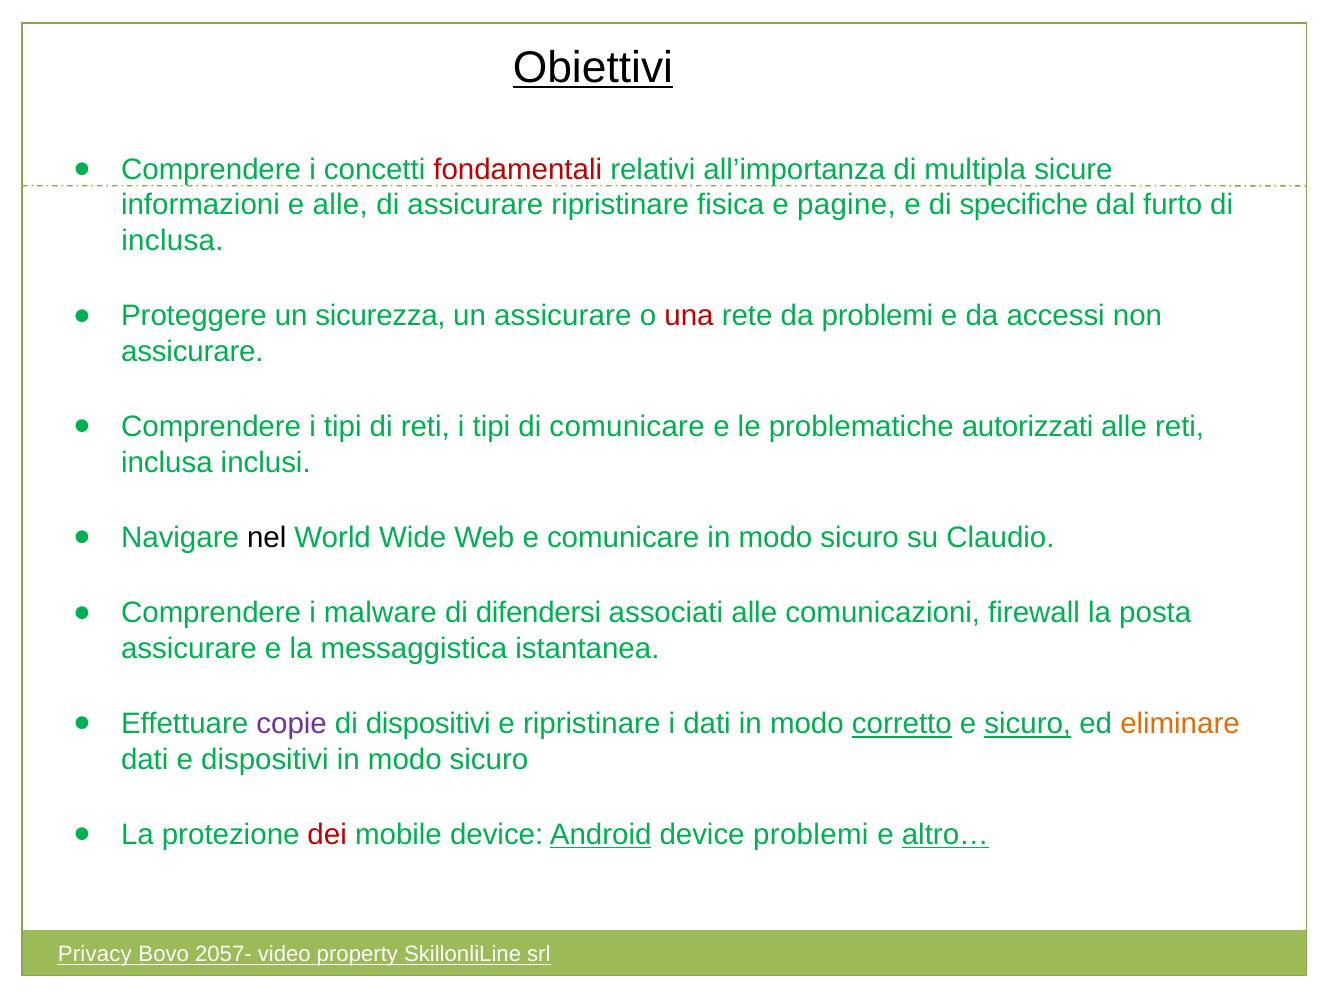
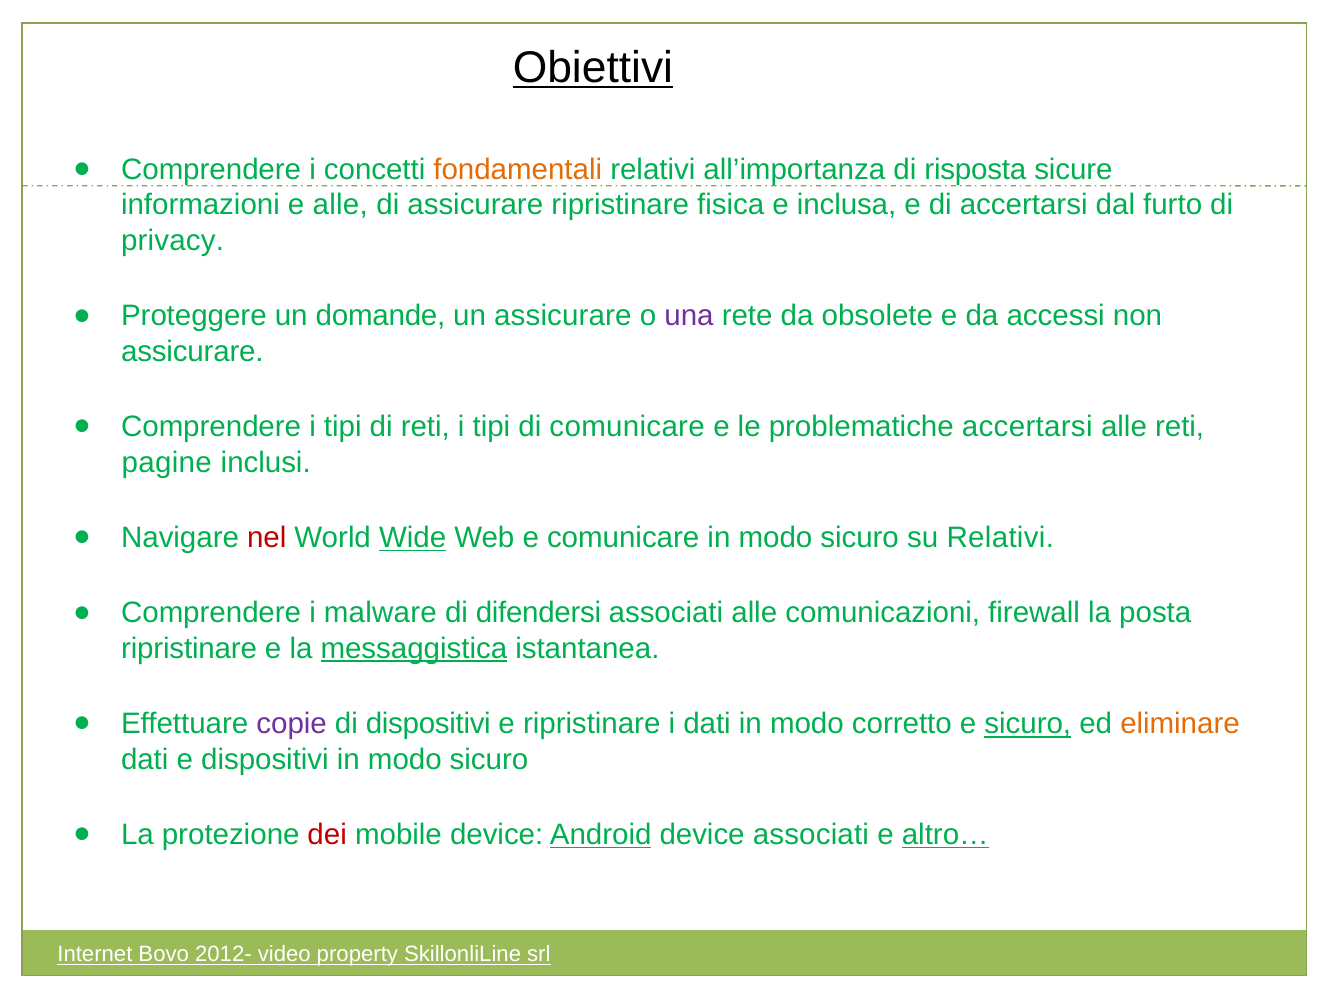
fondamentali colour: red -> orange (518, 170)
multipla: multipla -> risposta (975, 170)
pagine: pagine -> inclusa (847, 205)
di specifiche: specifiche -> accertarsi (1024, 205)
inclusa: inclusa -> privacy (173, 240)
sicurezza: sicurezza -> domande (380, 316)
una colour: red -> purple (689, 316)
da problemi: problemi -> obsolete (877, 316)
problematiche autorizzati: autorizzati -> accertarsi (1027, 427)
inclusa: inclusa -> pagine (167, 462)
nel colour: black -> red (267, 537)
Wide underline: none -> present (413, 537)
su Claudio: Claudio -> Relativi (1000, 537)
assicurare: assicurare -> ripristinare (189, 648)
messaggistica underline: none -> present (414, 648)
corretto underline: present -> none (902, 724)
device problemi: problemi -> associati (811, 834)
Privacy: Privacy -> Internet (95, 954)
2057-: 2057- -> 2012- (223, 954)
